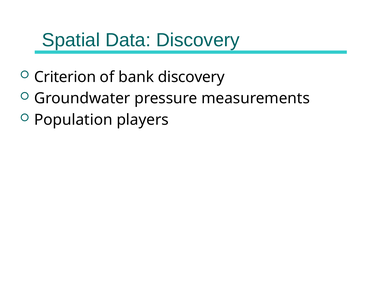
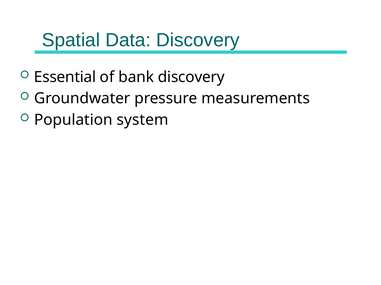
Criterion: Criterion -> Essential (65, 77)
players: players -> system (143, 120)
